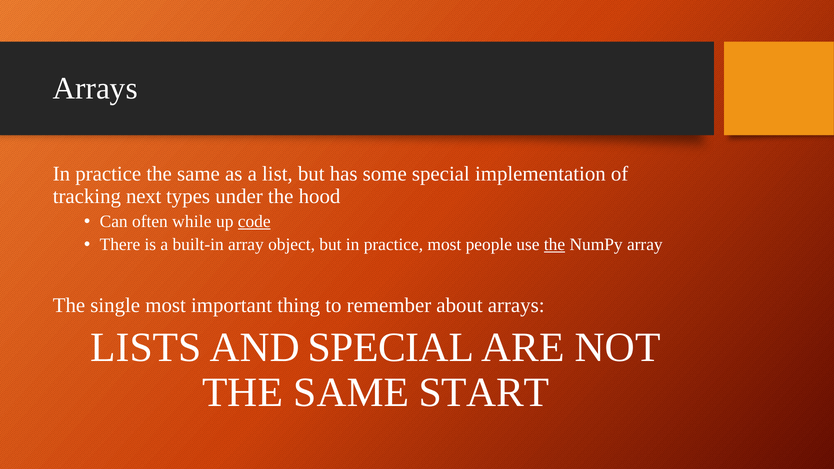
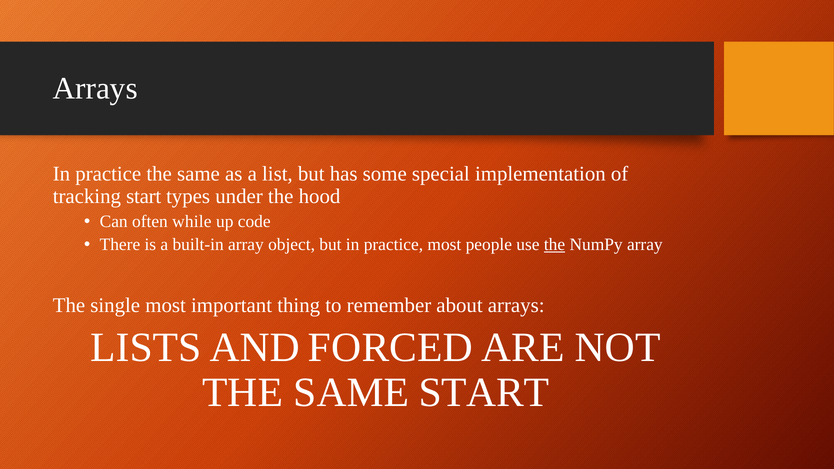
tracking next: next -> start (144, 197)
code underline: present -> none (254, 222)
AND SPECIAL: SPECIAL -> FORCED (390, 348)
